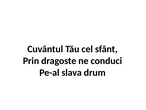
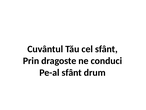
Pe-al slava: slava -> sfânt (72, 72)
